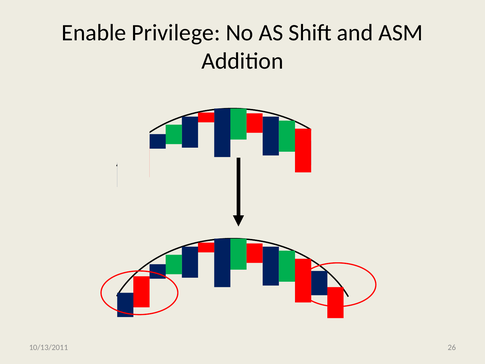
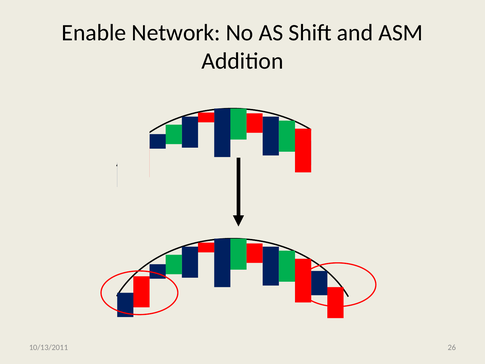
Privilege: Privilege -> Network (176, 33)
